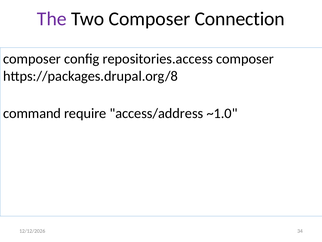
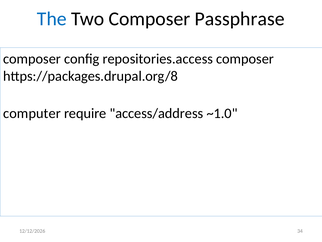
The colour: purple -> blue (52, 19)
Connection: Connection -> Passphrase (240, 19)
command: command -> computer (32, 113)
